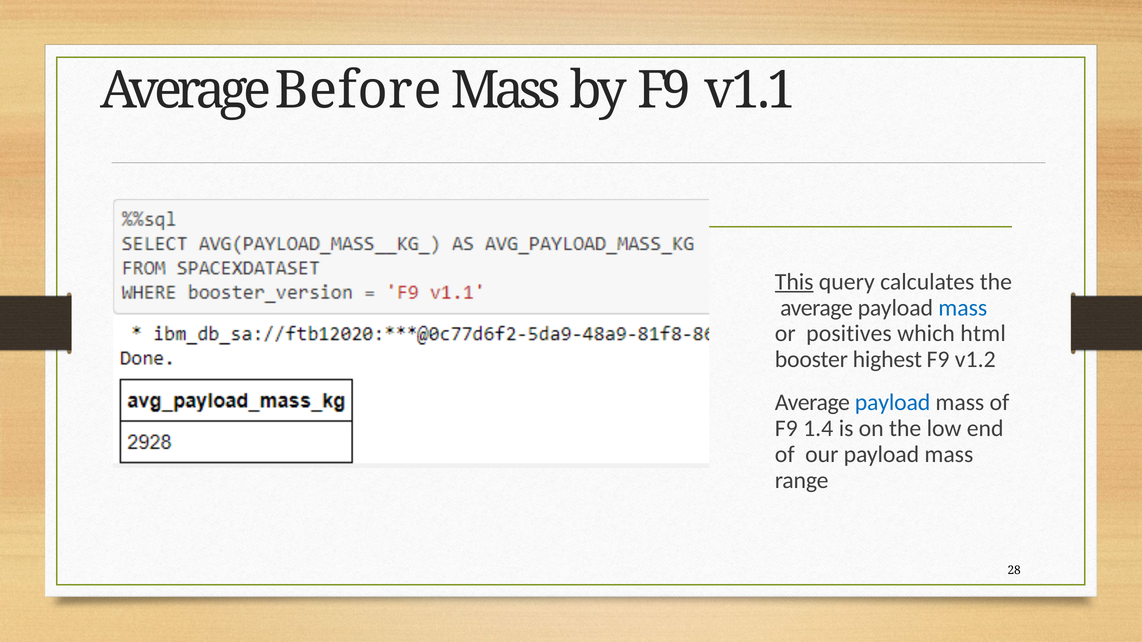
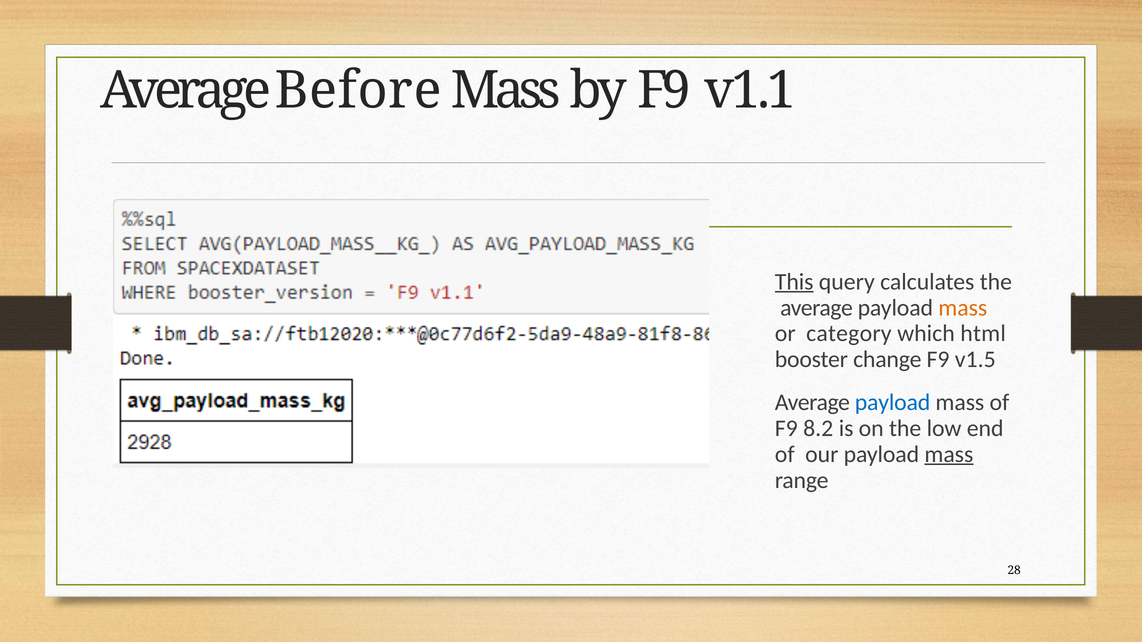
mass colour: blue -> orange (963, 308)
positives: positives -> category (849, 334)
highest: highest -> change (887, 360)
v1.2: v1.2 -> v1.5 (975, 360)
1.4: 1.4 -> 8.2 (818, 428)
mass underline: none -> present (949, 454)
